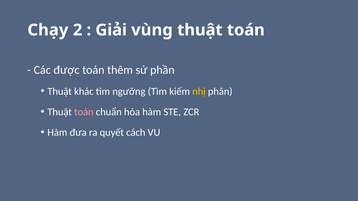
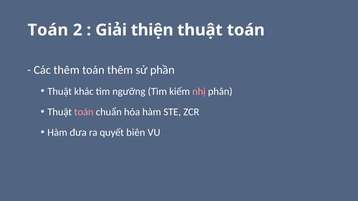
Chạy: Chạy -> Toán (48, 30)
vùng: vùng -> thiện (152, 30)
Các được: được -> thêm (66, 70)
nhị colour: yellow -> pink (199, 92)
cách: cách -> biên (136, 133)
